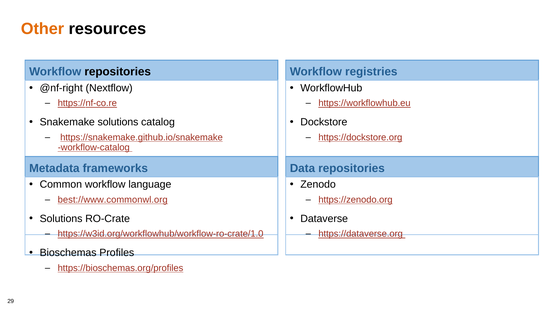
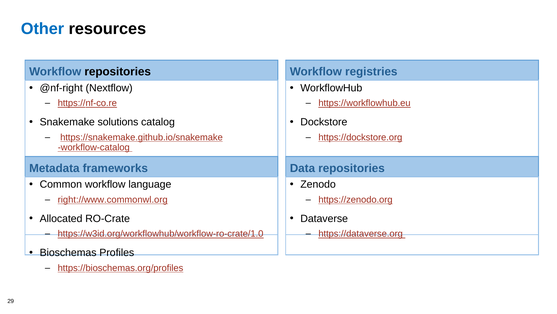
Other colour: orange -> blue (43, 29)
best://www.commonwl.org: best://www.commonwl.org -> right://www.commonwl.org (113, 199)
Solutions: Solutions -> Allocated (61, 218)
